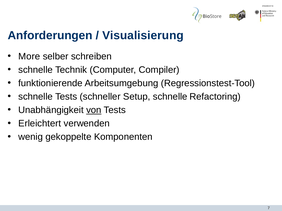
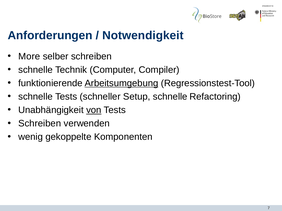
Visualisierung: Visualisierung -> Notwendigkeit (143, 36)
Arbeitsumgebung underline: none -> present (121, 83)
Erleichtert: Erleichtert -> Schreiben (40, 124)
